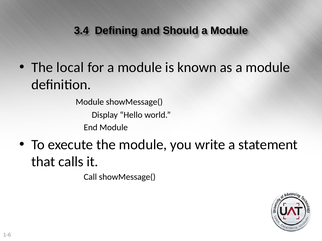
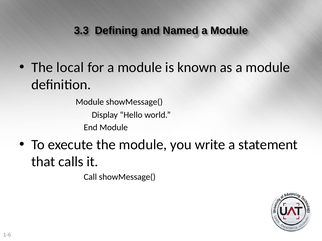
3.4: 3.4 -> 3.3 (81, 31)
Should: Should -> Named (181, 31)
